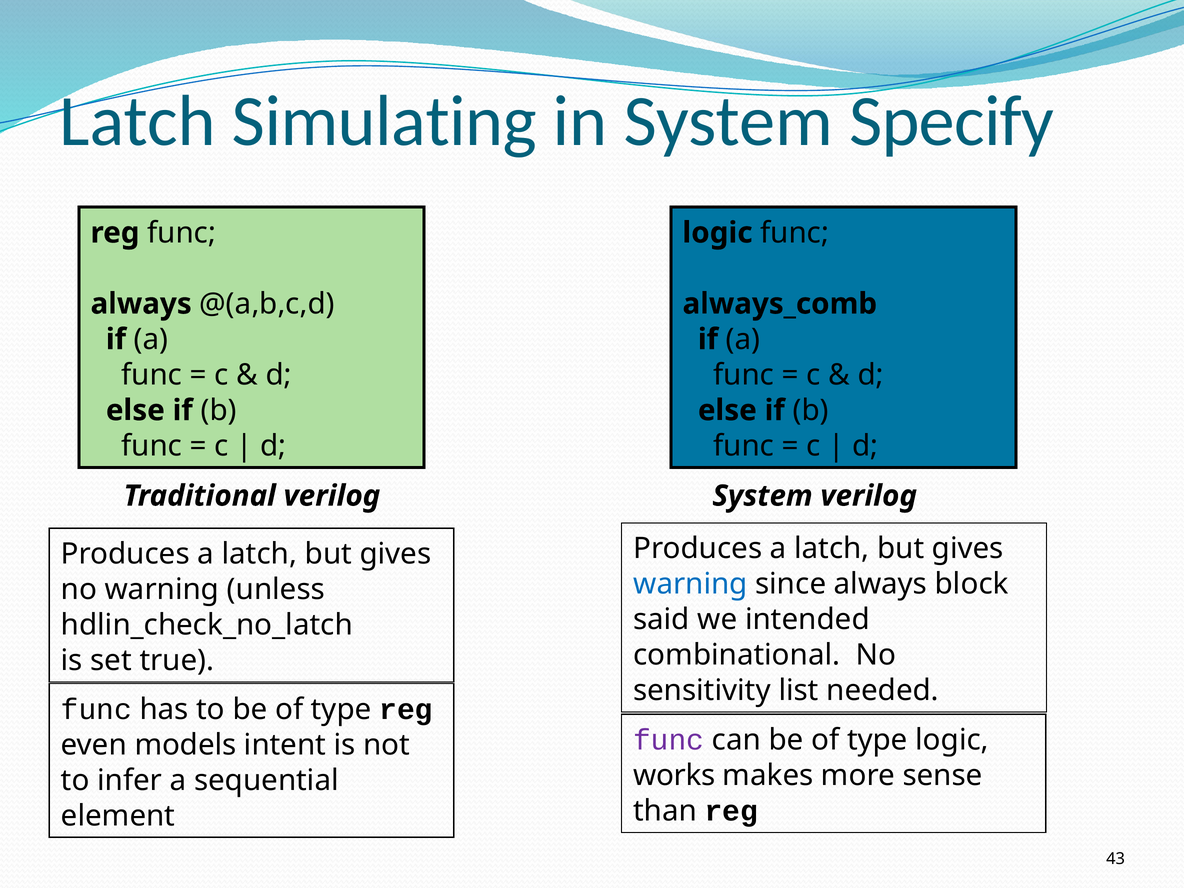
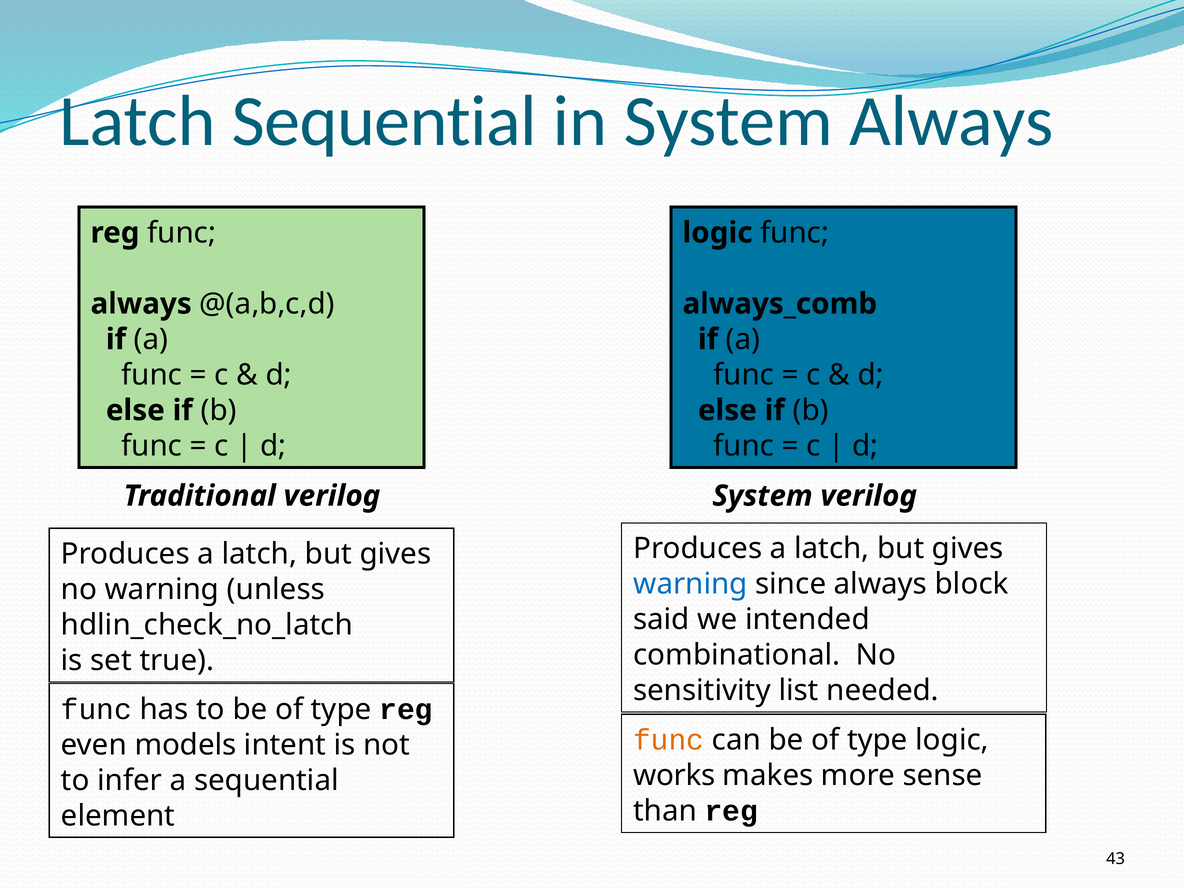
Latch Simulating: Simulating -> Sequential (384, 121)
System Specify: Specify -> Always (951, 121)
func colour: purple -> orange (669, 740)
